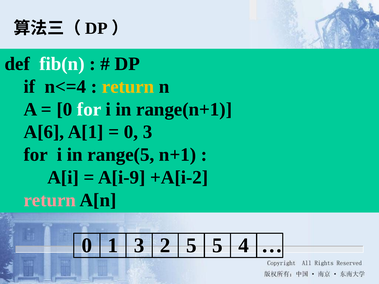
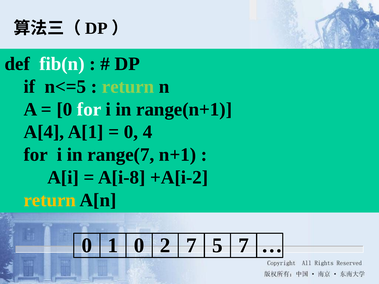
n<=4: n<=4 -> n<=5 (65, 87)
return colour: yellow -> light green (128, 87)
A[6: A[6 -> A[4 (44, 132)
0 3: 3 -> 4 (147, 132)
range(5: range(5 -> range(7 (121, 155)
A[i-9: A[i-9 -> A[i-8 (122, 178)
return colour: pink -> yellow (50, 200)
1 3: 3 -> 0 (139, 246)
2 5: 5 -> 7 (191, 246)
5 4: 4 -> 7 (244, 246)
